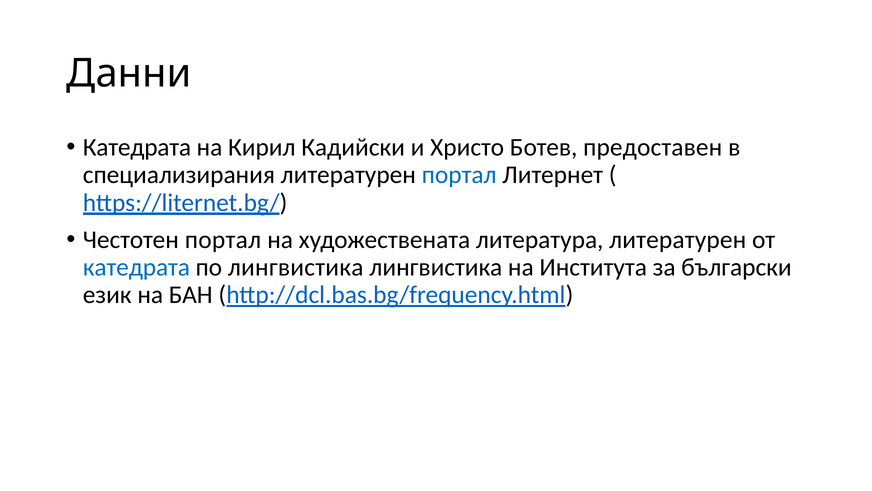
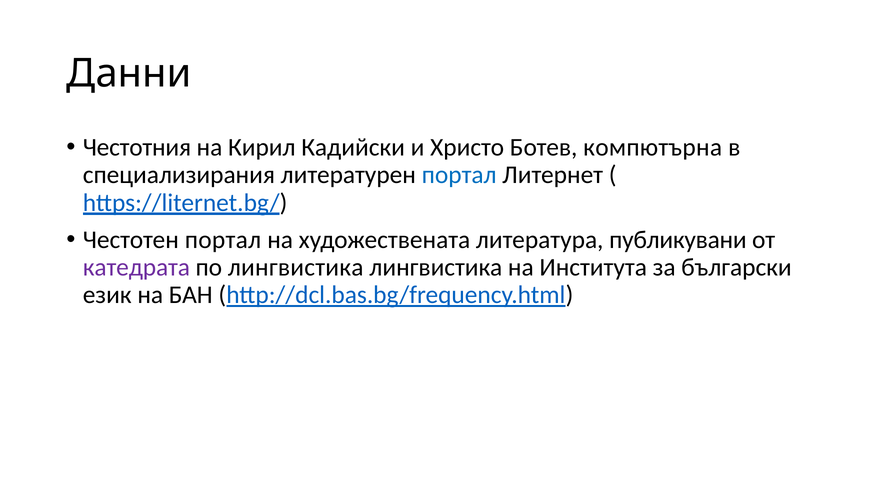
Катедрата: Катедрата -> Честотния (137, 147)
предоставен: предоставен -> компютърна (653, 147)
литература литературен: литературен -> публикувани (678, 239)
катедрата colour: blue -> purple (136, 267)
